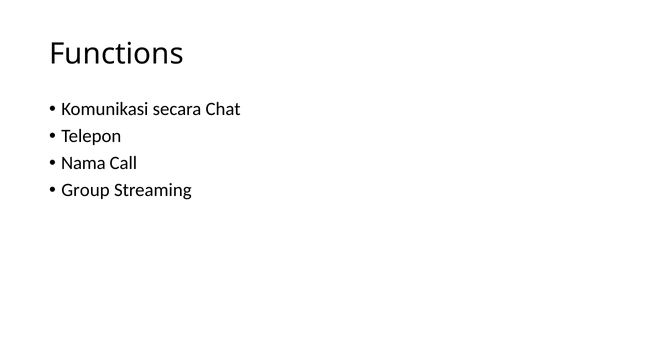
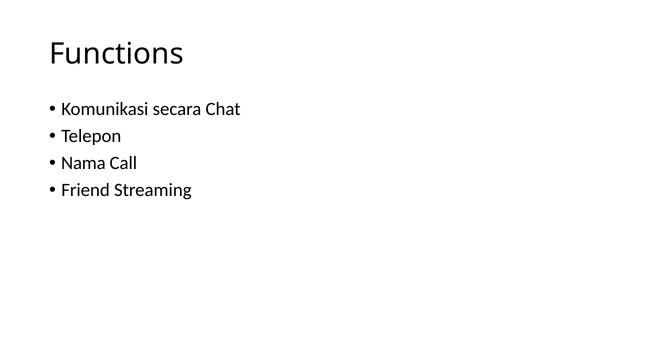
Group: Group -> Friend (86, 190)
